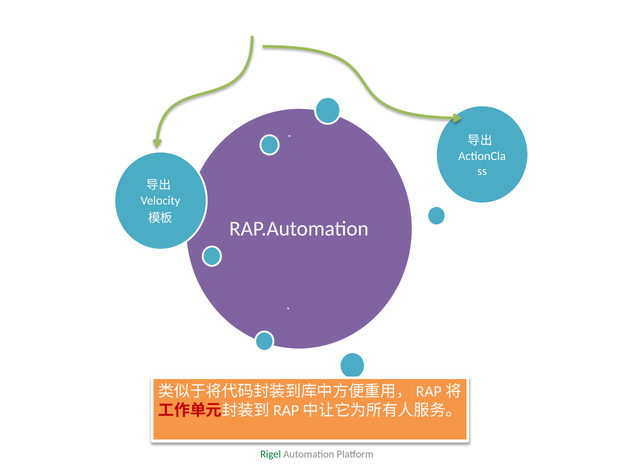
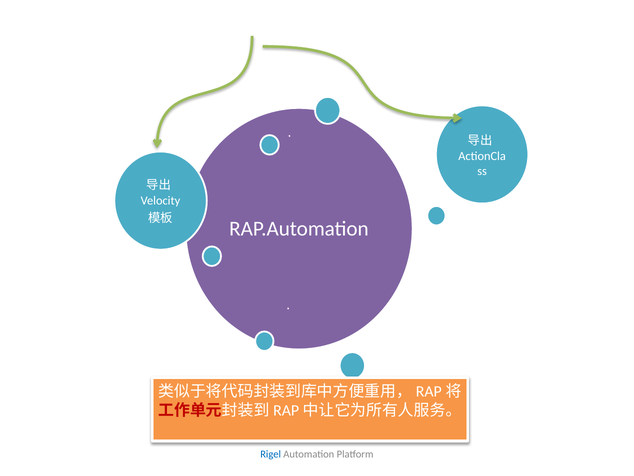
Rigel colour: green -> blue (271, 454)
